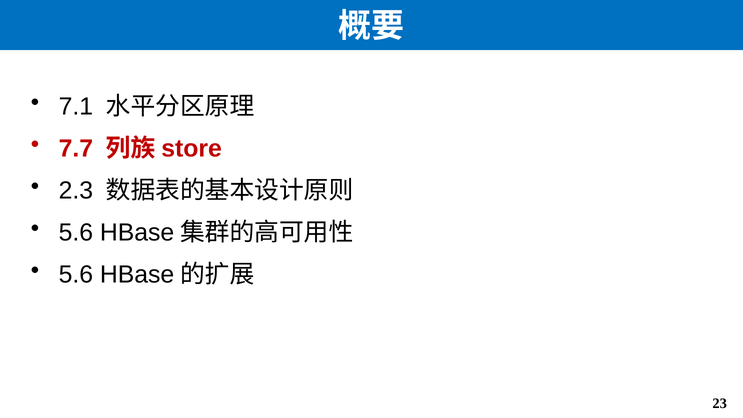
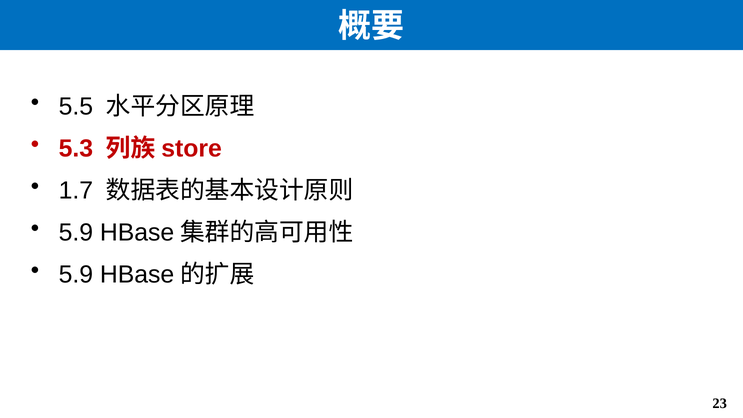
7.1: 7.1 -> 5.5 (76, 106)
7.7: 7.7 -> 5.3 (76, 148)
2.3: 2.3 -> 1.7 (76, 191)
5.6: 5.6 -> 5.9 (76, 233)
5.6: 5.6 -> 5.9 (76, 275)
